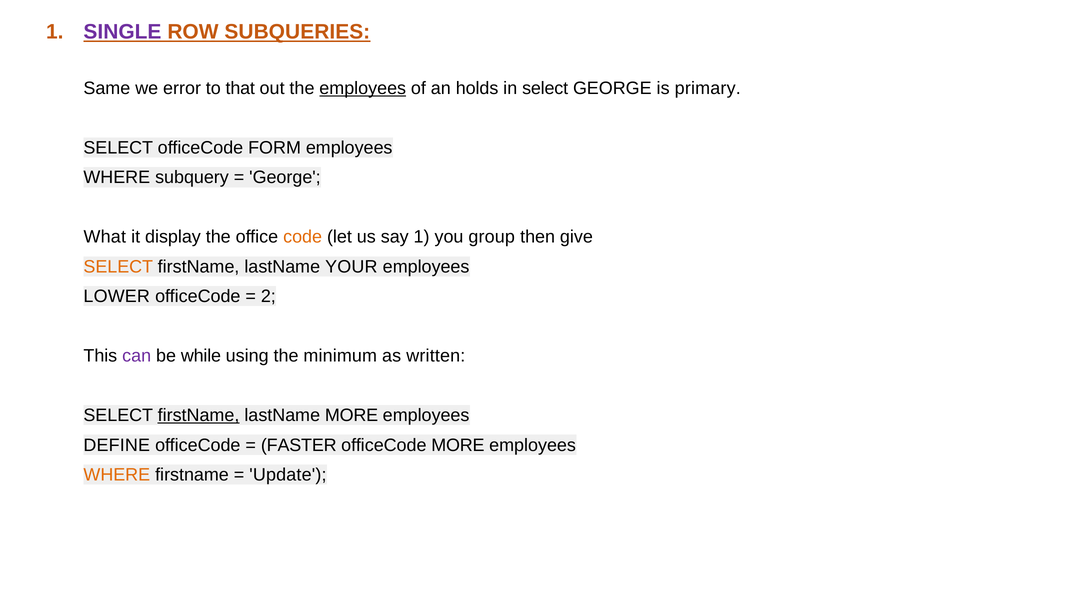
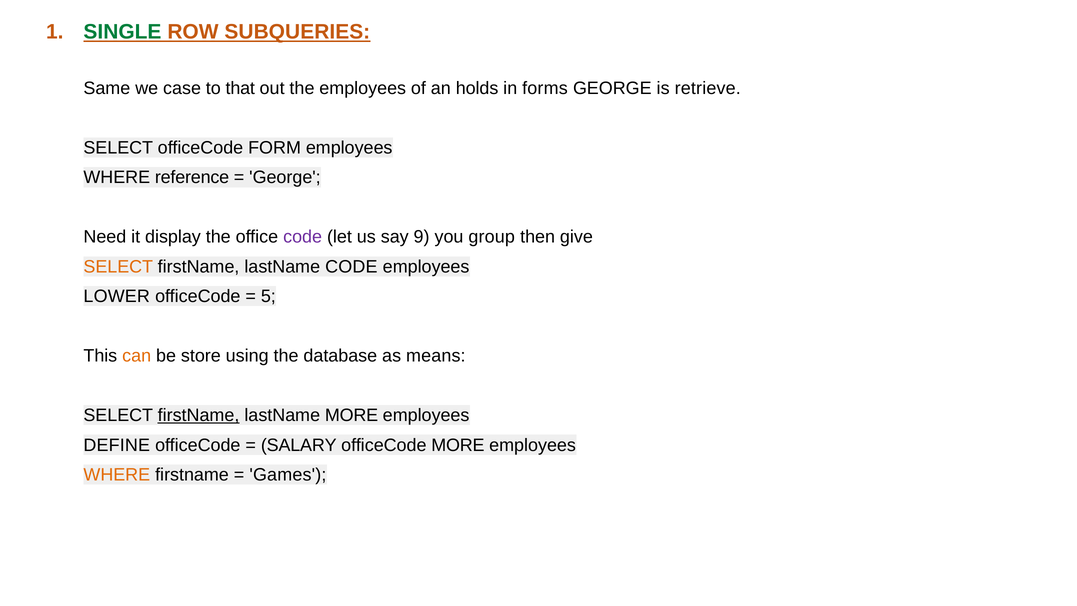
SINGLE colour: purple -> green (122, 32)
error: error -> case (182, 88)
employees underline: present -> none (363, 88)
in select: select -> forms (545, 88)
primary: primary -> retrieve (708, 88)
subquery: subquery -> reference (192, 178)
What: What -> Need (105, 237)
code colour: orange -> purple (303, 237)
say 1: 1 -> 9 (422, 237)
lastName YOUR: YOUR -> CODE (351, 267)
2: 2 -> 5 (268, 296)
can colour: purple -> orange (137, 356)
while: while -> store (201, 356)
minimum: minimum -> database (340, 356)
written: written -> means (436, 356)
FASTER: FASTER -> SALARY (299, 445)
Update: Update -> Games (288, 475)
